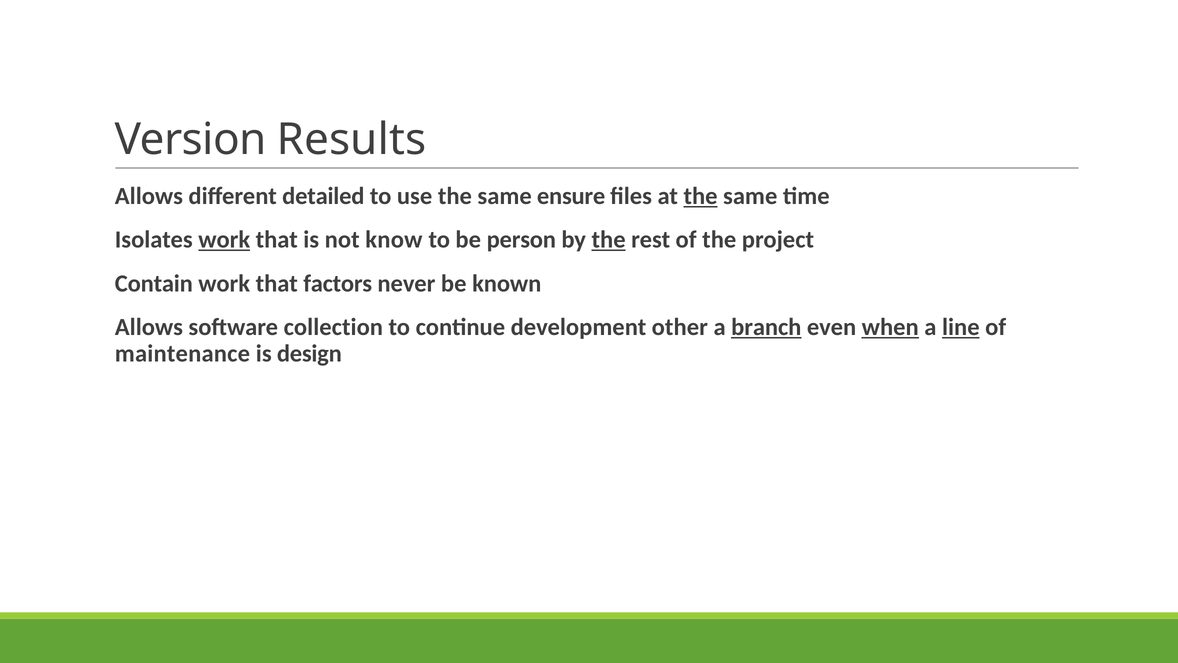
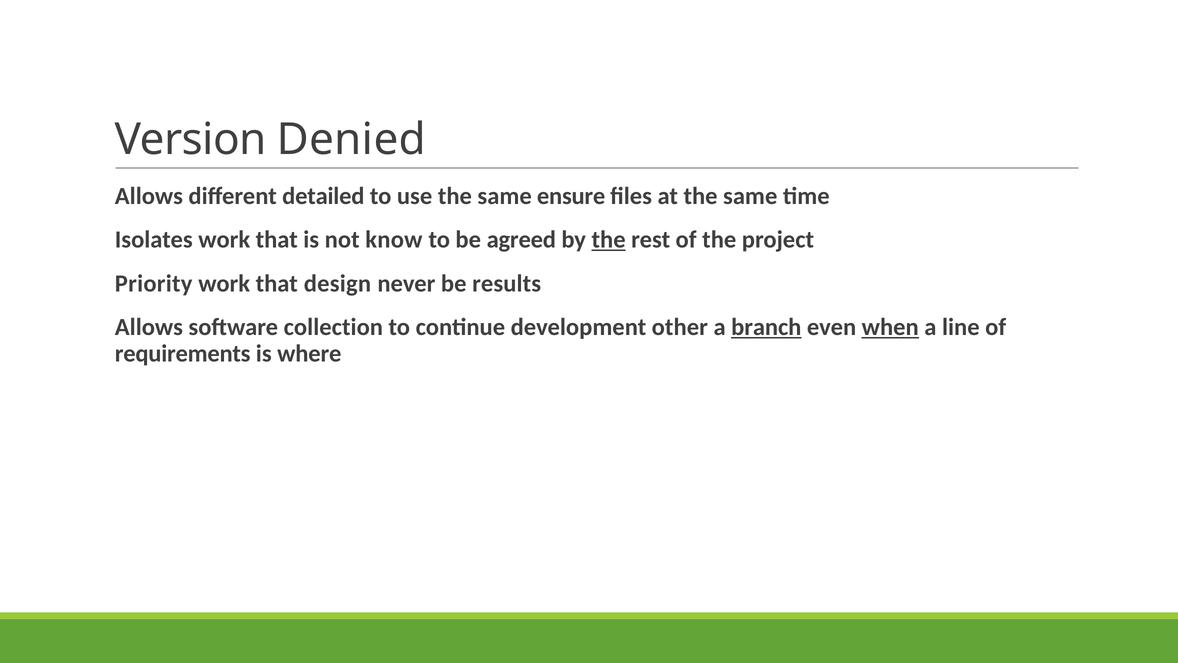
Results: Results -> Denied (351, 140)
the underline: present -> none (701, 196)
work underline: present -> none (224, 240)
person: person -> agreed (521, 240)
Contain: Contain -> Priority (154, 283)
factors: factors -> design (337, 283)
known: known -> results (507, 283)
line underline: present -> none (961, 327)
maintenance: maintenance -> requirements (183, 353)
design: design -> where (309, 353)
